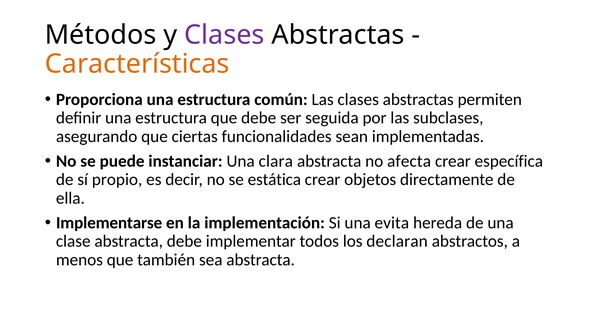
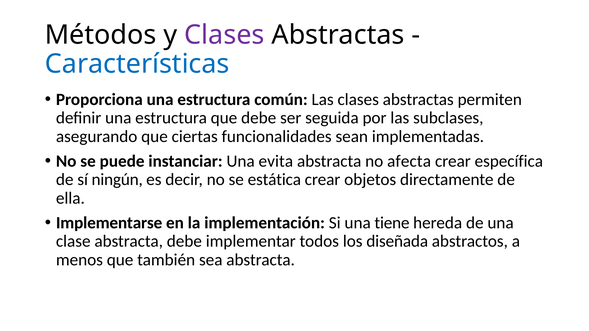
Características colour: orange -> blue (137, 64)
clara: clara -> evita (276, 161)
propio: propio -> ningún (117, 180)
evita: evita -> tiene (392, 223)
declaran: declaran -> diseñada (397, 241)
